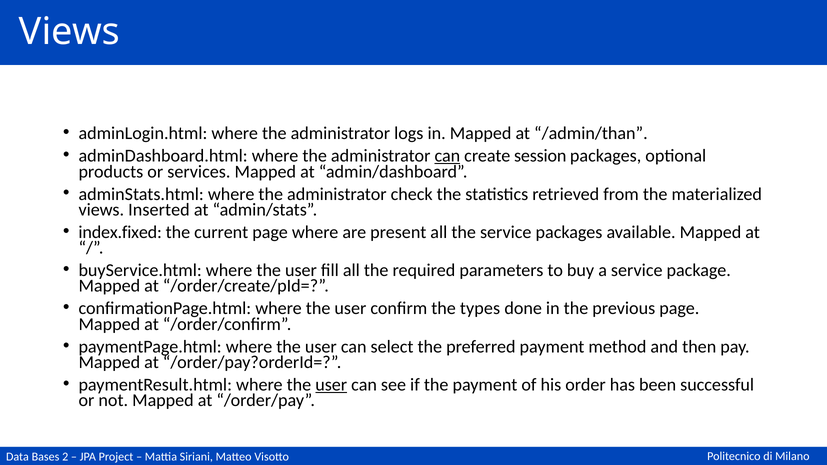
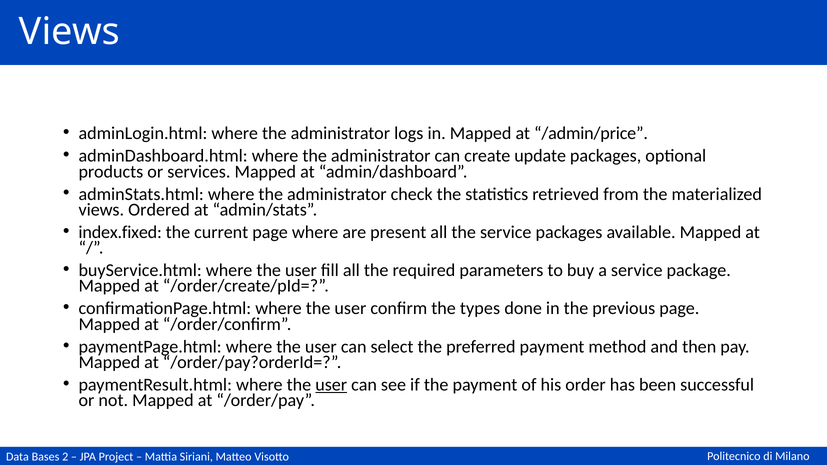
/admin/than: /admin/than -> /admin/price (591, 133)
can underline: present -> none (447, 156)
session: session -> update (540, 156)
Inserted: Inserted -> Ordered (159, 210)
